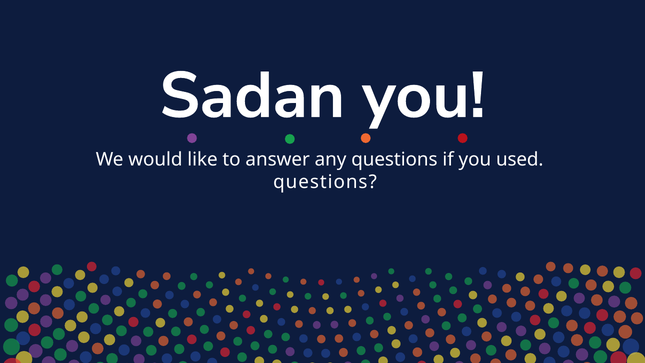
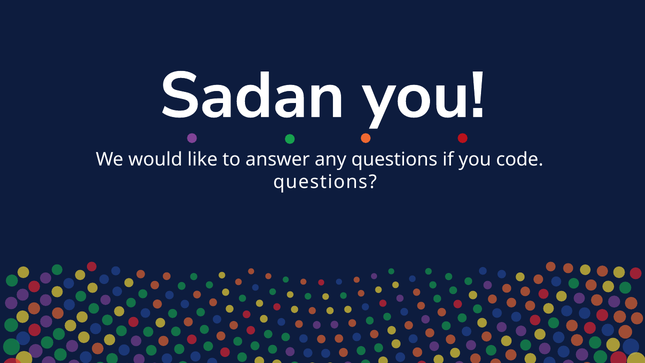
used: used -> code (520, 160)
